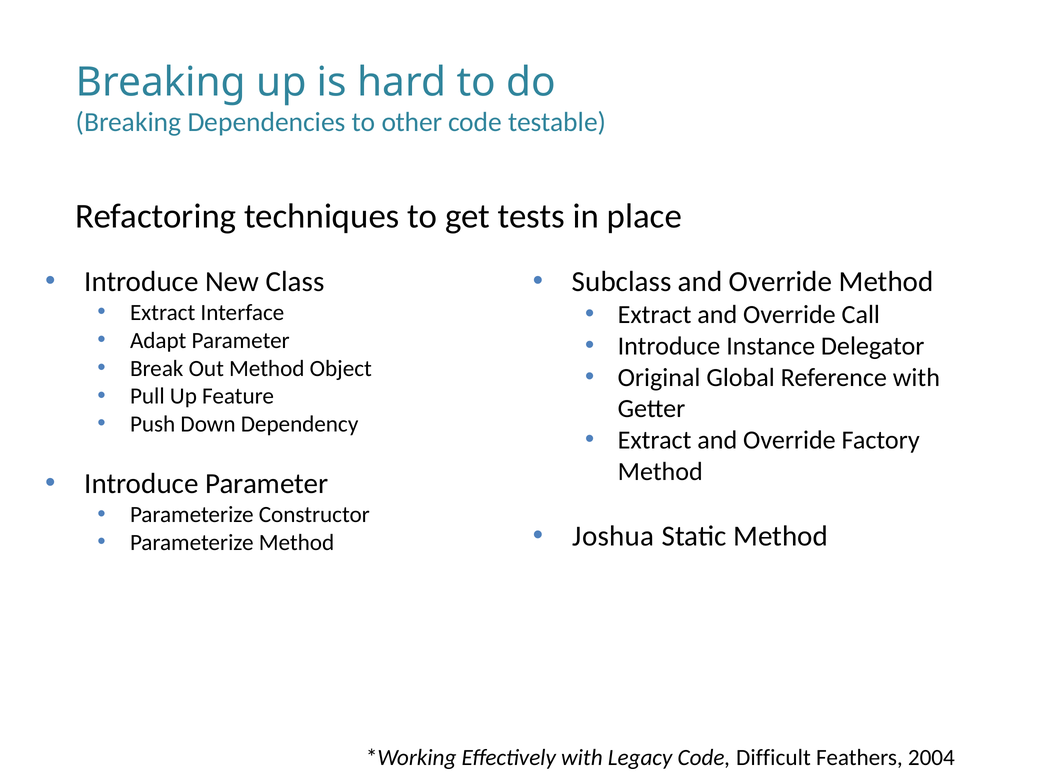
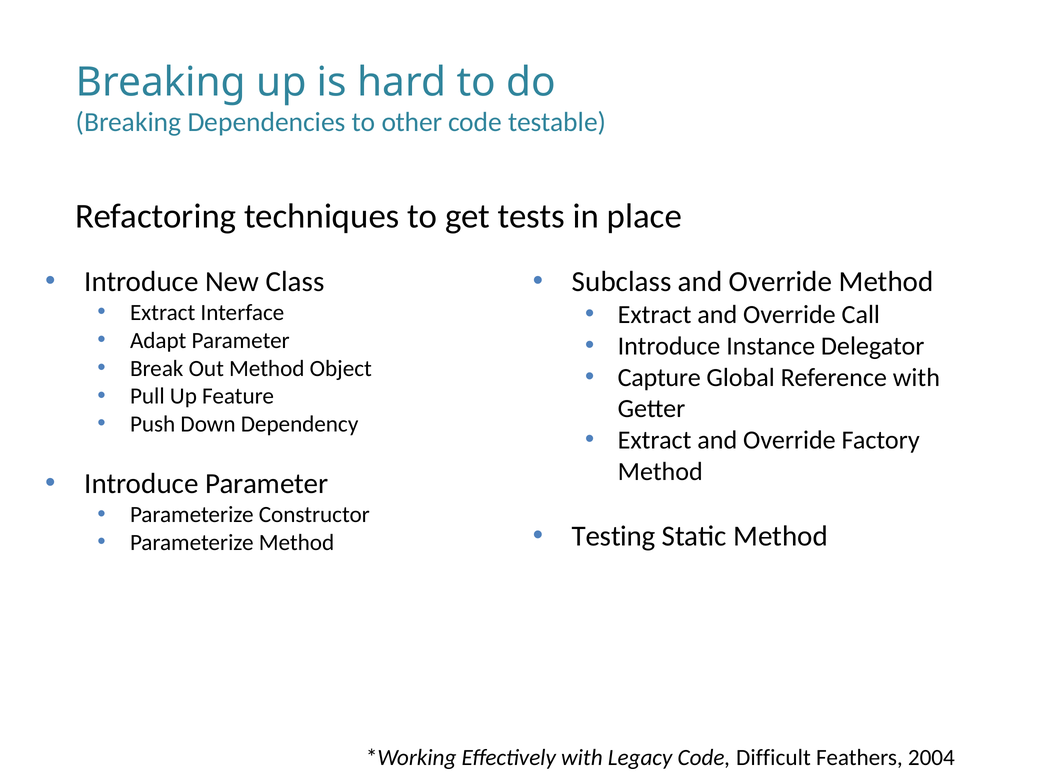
Original: Original -> Capture (659, 377)
Joshua: Joshua -> Testing (614, 536)
